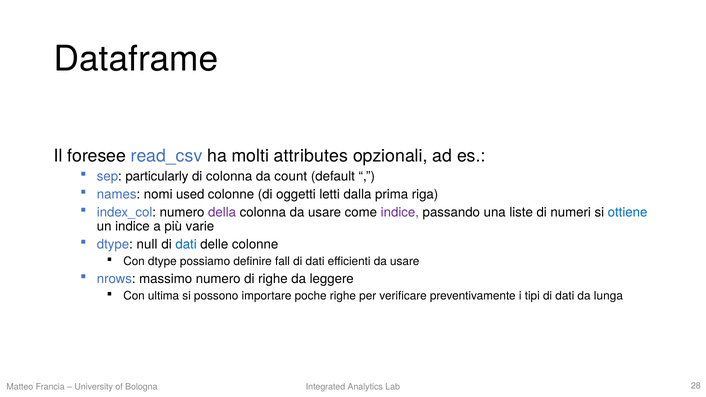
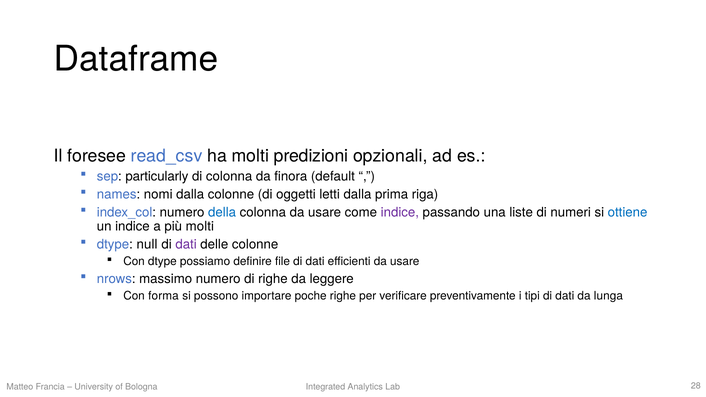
attributes: attributes -> predizioni (311, 156)
count: count -> finora (291, 176)
nomi used: used -> dalla (190, 194)
della colour: purple -> blue (222, 212)
più varie: varie -> molti (200, 227)
dati colour: blue -> purple (186, 244)
fall: fall -> file (283, 262)
ultima: ultima -> forma (163, 296)
